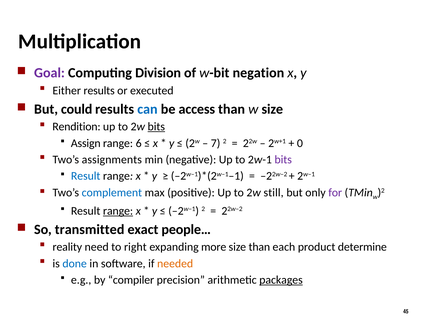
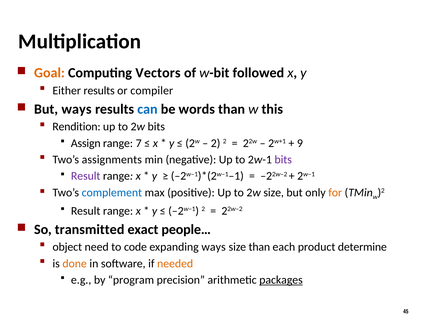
Goal colour: purple -> orange (49, 73)
Division: Division -> Vectors (158, 73)
negation: negation -> followed (258, 73)
executed: executed -> compiler (152, 90)
But could: could -> ways (76, 109)
access: access -> words (197, 109)
w size: size -> this (272, 109)
bits underline: present -> none (156, 127)
6: 6 -> 7 (139, 143)
7: 7 -> 2 (216, 143)
0: 0 -> 9 (300, 143)
Result colour: blue -> purple (86, 176)
2w still: still -> size (274, 192)
for colour: purple -> orange (335, 192)
range underline: present -> none (118, 211)
reality: reality -> object (67, 247)
right: right -> code (135, 247)
expanding more: more -> ways (214, 247)
done colour: blue -> orange (75, 263)
compiler: compiler -> program (131, 279)
